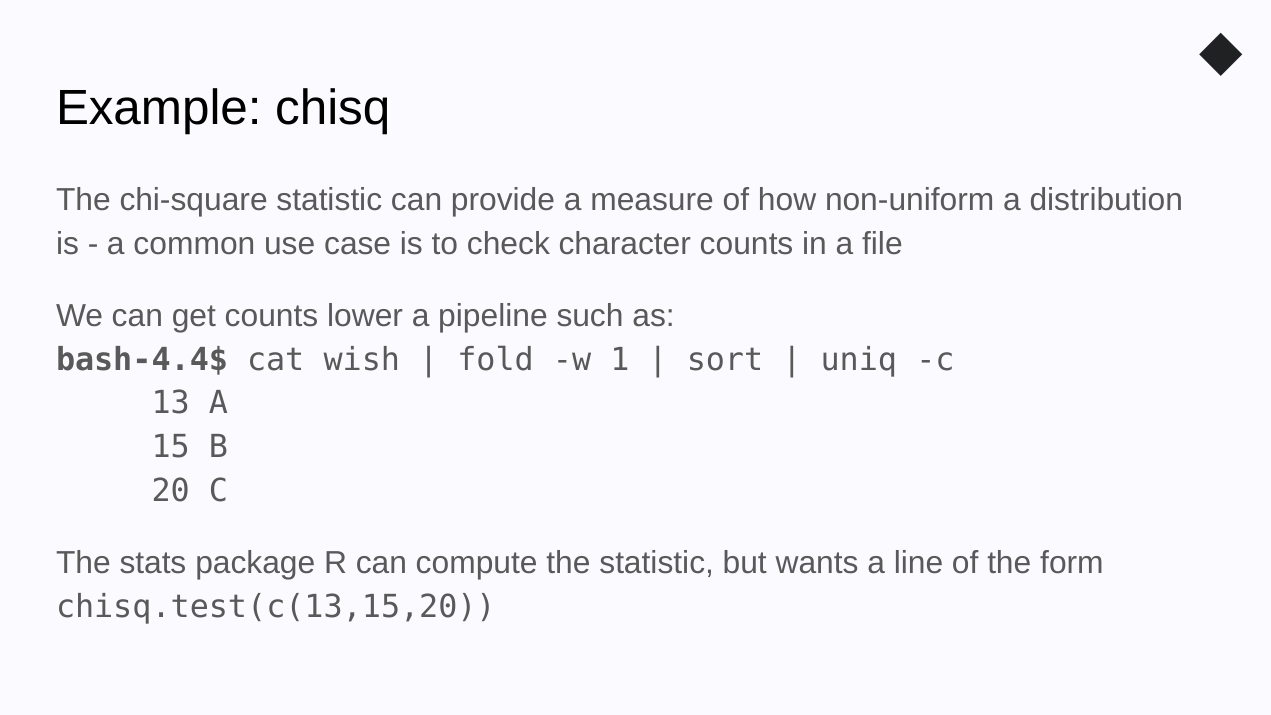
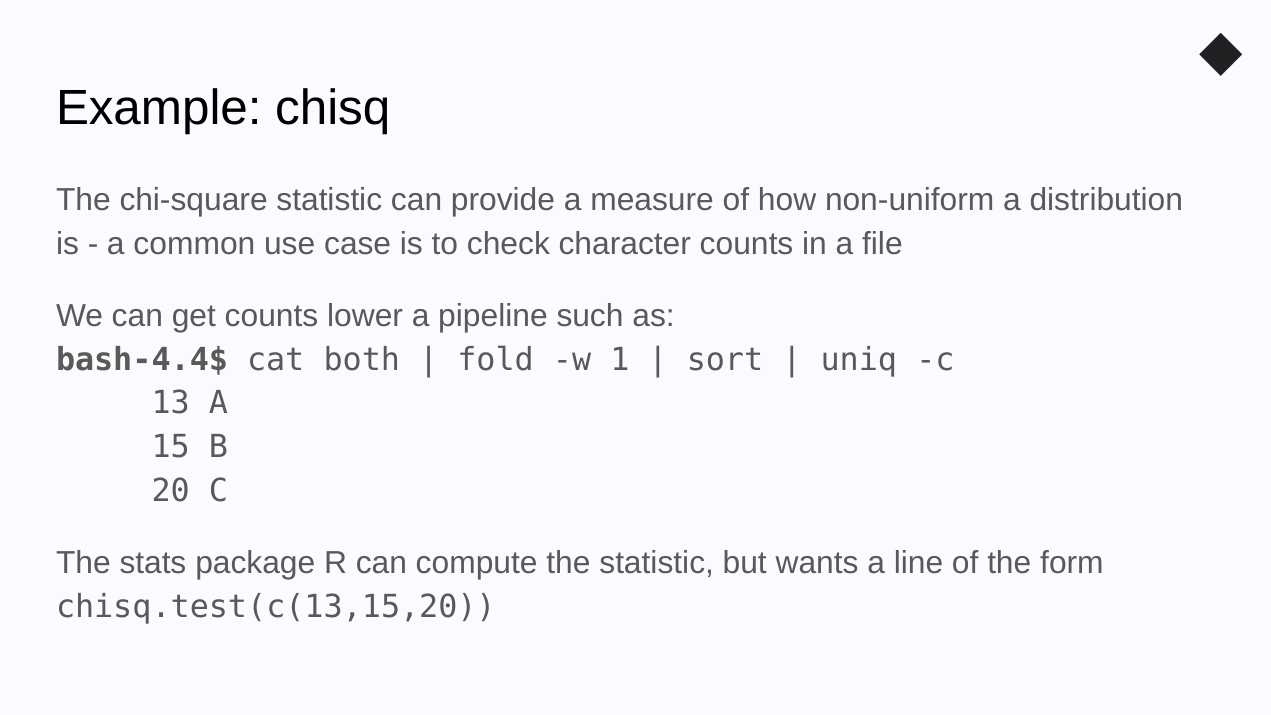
wish: wish -> both (362, 360)
